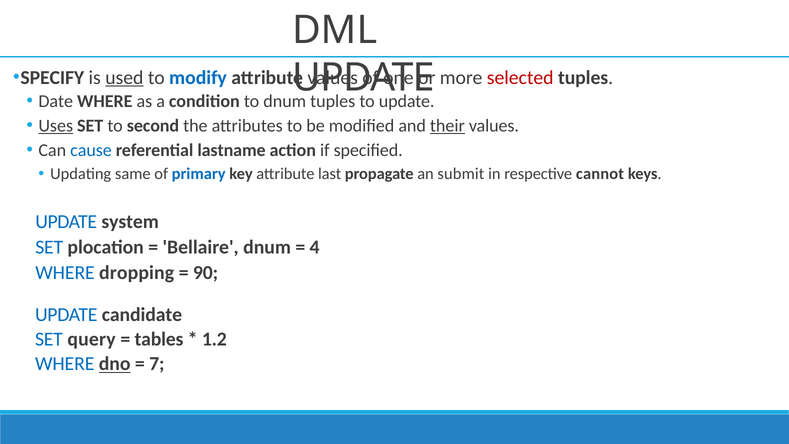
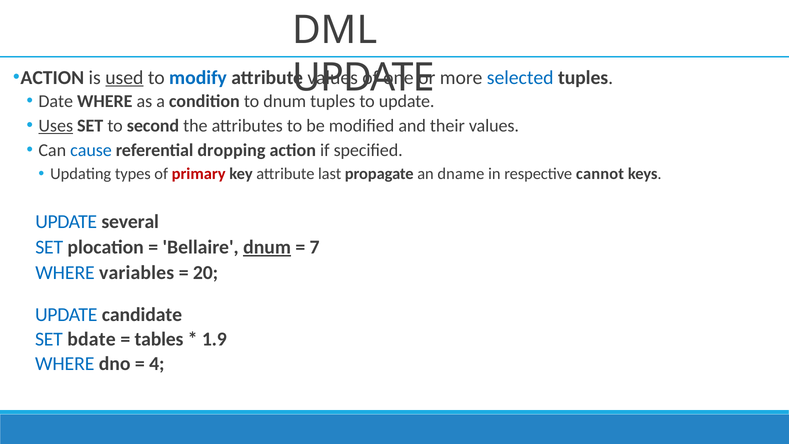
SPECIFY: SPECIFY -> ACTION (52, 78)
selected colour: red -> blue (520, 78)
their underline: present -> none (447, 126)
lastname: lastname -> dropping (231, 150)
same: same -> types (133, 174)
primary colour: blue -> red (199, 174)
submit: submit -> dname (461, 174)
system: system -> several (130, 222)
dnum underline: none -> present (267, 247)
4: 4 -> 7 (315, 247)
dropping: dropping -> variables (137, 273)
90: 90 -> 20 (206, 273)
query: query -> bdate (92, 339)
1.2: 1.2 -> 1.9 (214, 339)
dno underline: present -> none (115, 364)
7: 7 -> 4 (157, 364)
